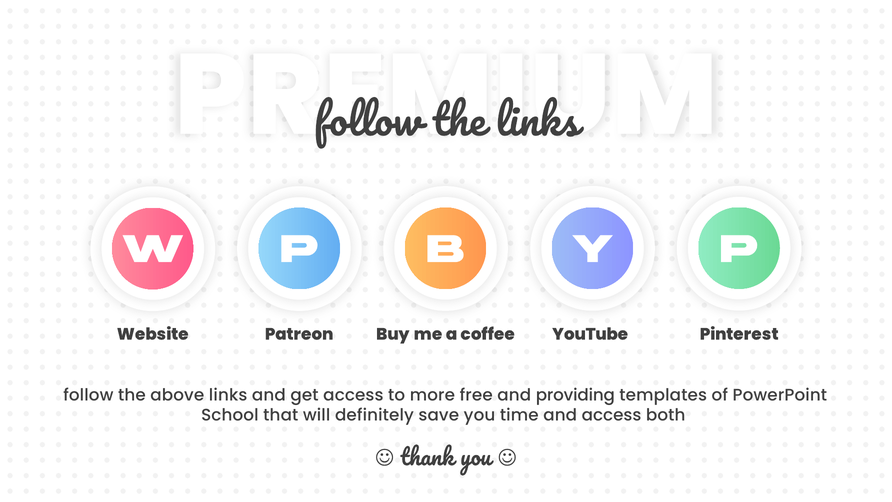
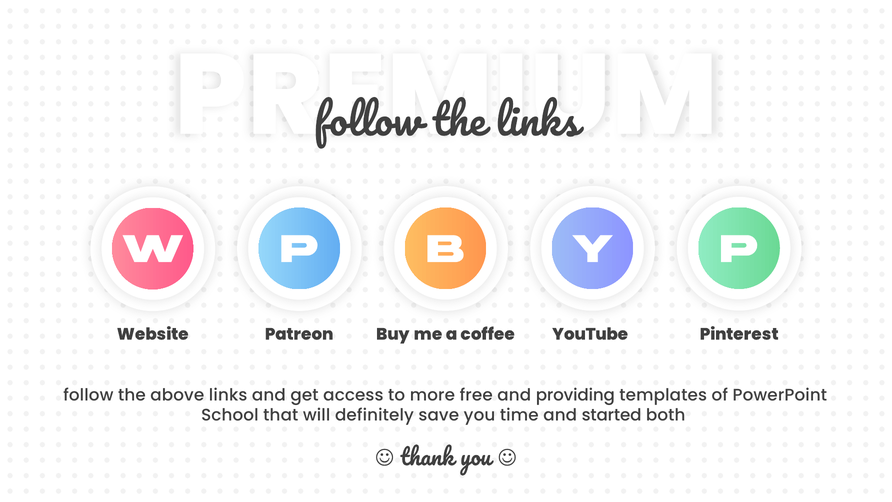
and access: access -> started (612, 415)
